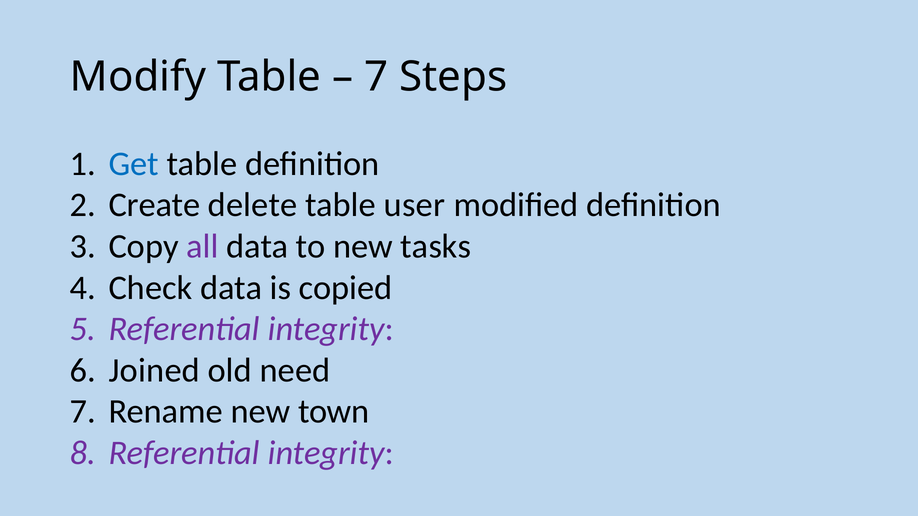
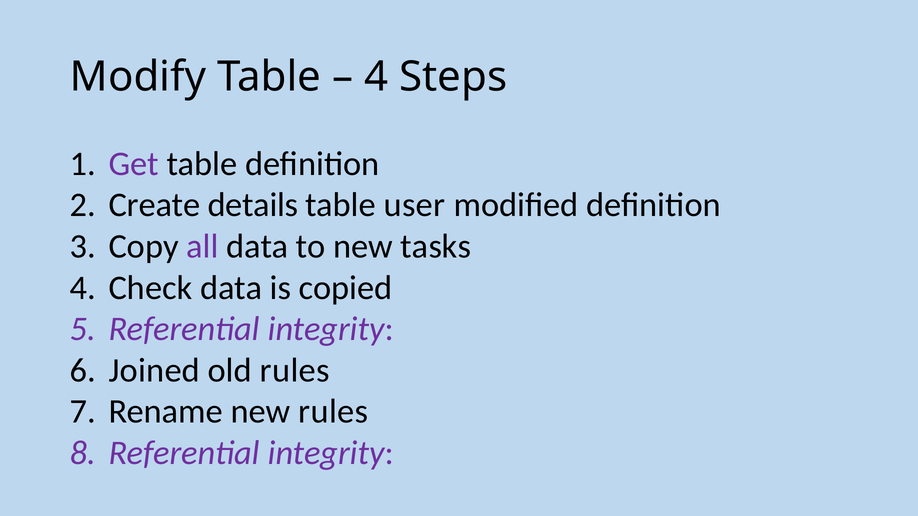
7: 7 -> 4 (376, 77)
Get colour: blue -> purple (134, 164)
delete: delete -> details (253, 205)
old need: need -> rules (295, 371)
new town: town -> rules (333, 412)
